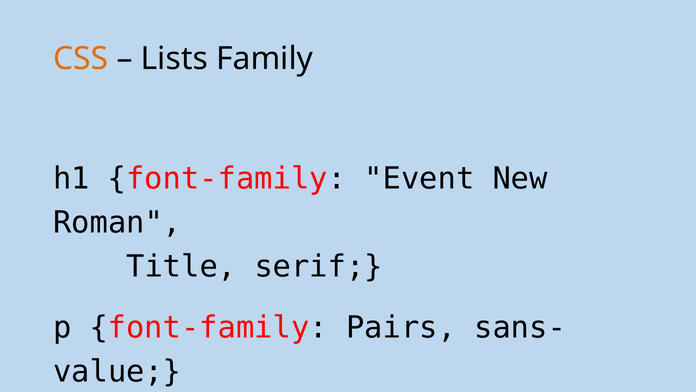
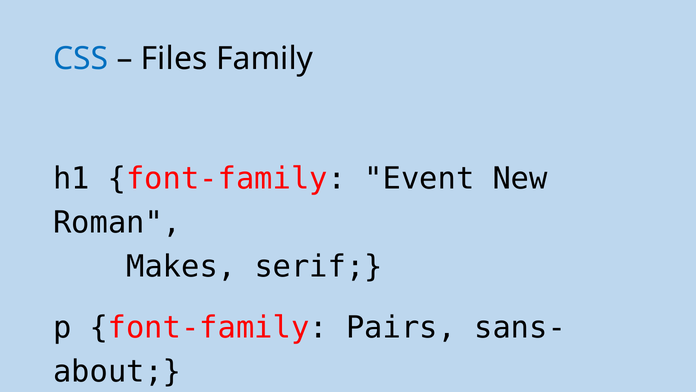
CSS colour: orange -> blue (81, 58)
Lists: Lists -> Files (174, 58)
Title: Title -> Makes (181, 266)
value: value -> about (117, 371)
